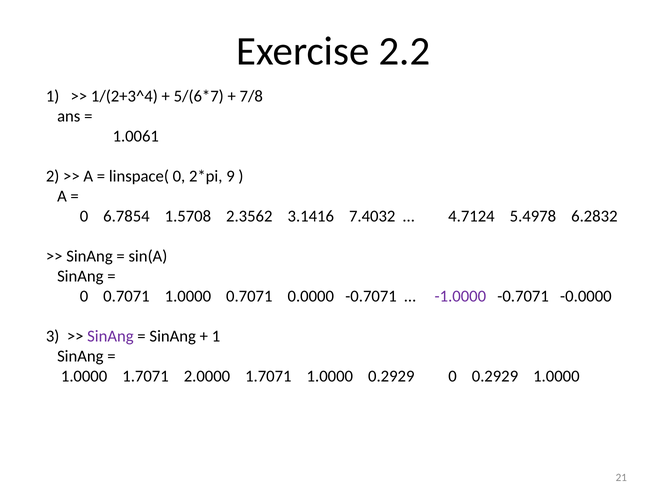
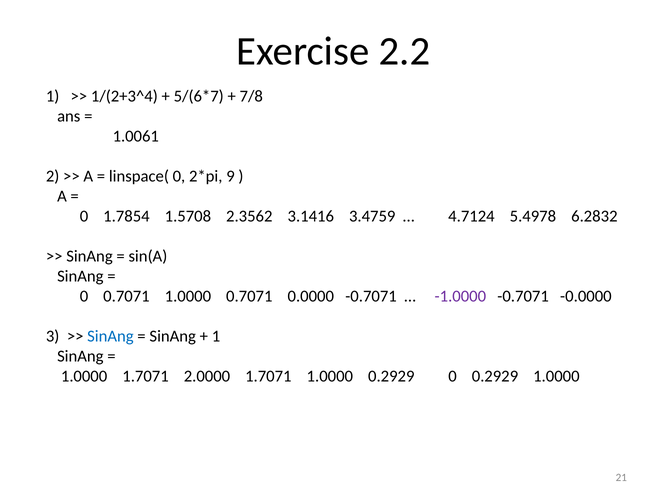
6.7854: 6.7854 -> 1.7854 (126, 217)
7.4032: 7.4032 -> 3.4759 (372, 217)
SinAng colour: purple -> blue (110, 337)
